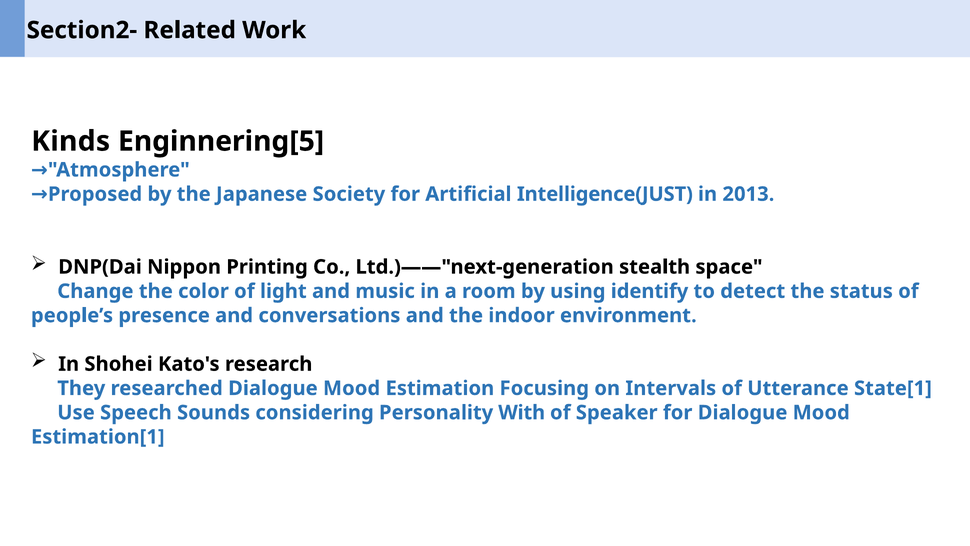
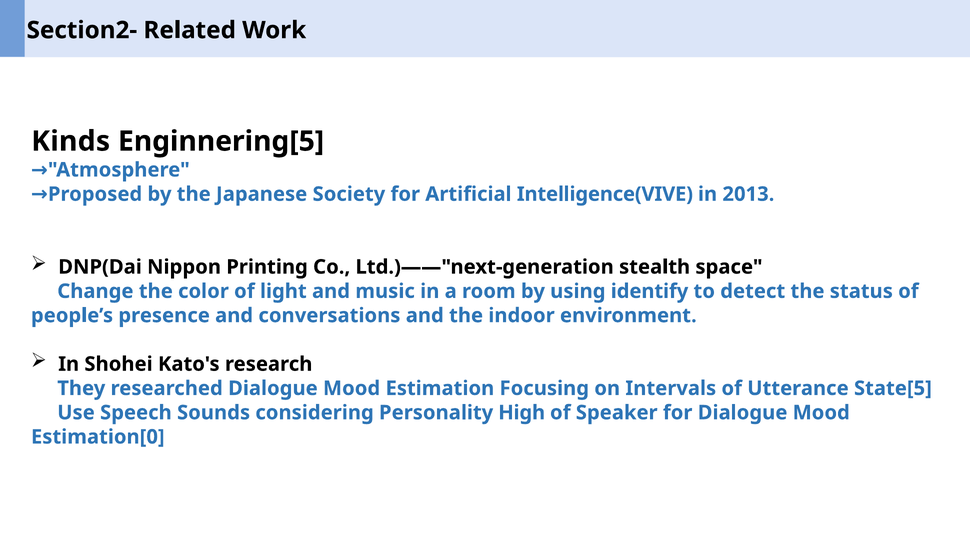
Intelligence(JUST: Intelligence(JUST -> Intelligence(VIVE (605, 194)
State[1: State[1 -> State[5 (893, 388)
With: With -> High (522, 412)
Estimation[1: Estimation[1 -> Estimation[0 (98, 437)
